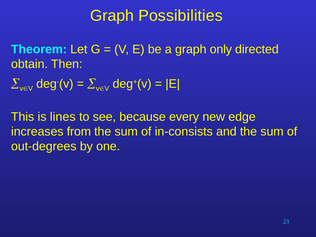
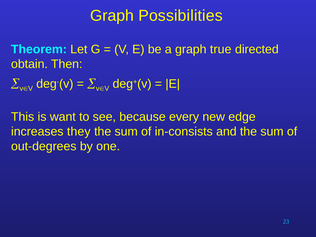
only: only -> true (221, 49)
lines: lines -> want (63, 117)
from: from -> they (79, 131)
